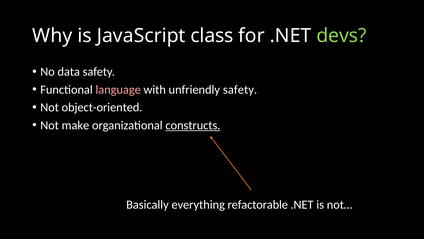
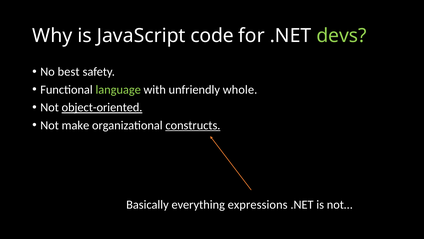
class: class -> code (212, 36)
data: data -> best (69, 72)
language colour: pink -> light green (118, 89)
unfriendly safety: safety -> whole (240, 89)
object-oriented underline: none -> present (102, 107)
refactorable: refactorable -> expressions (258, 204)
